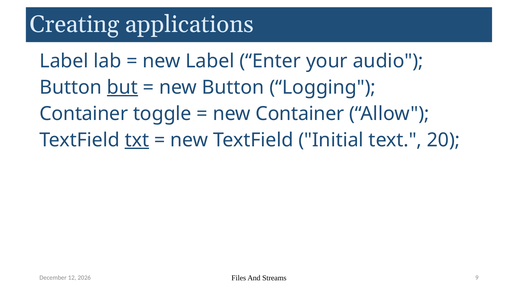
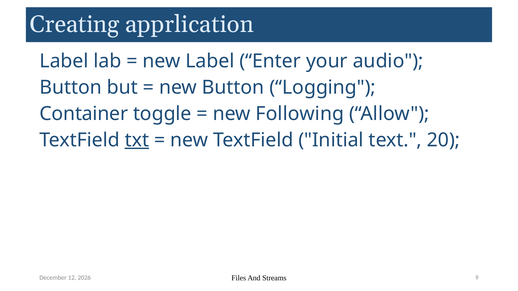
applications: applications -> apprlication (189, 25)
but underline: present -> none (122, 87)
new Container: Container -> Following (300, 114)
